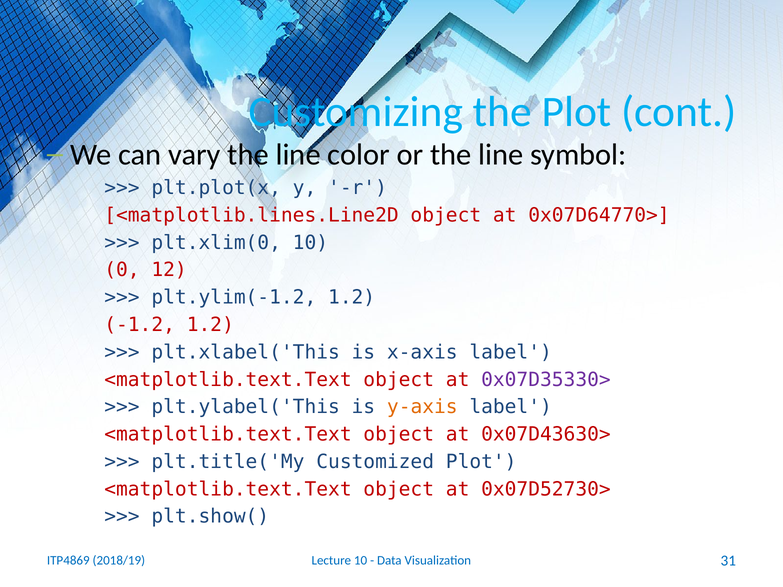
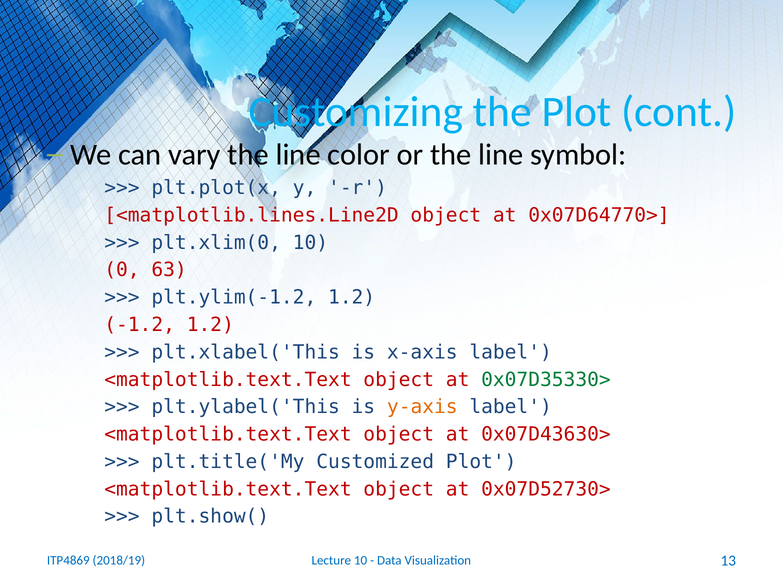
12: 12 -> 63 (169, 270)
0x07D35330> colour: purple -> green (546, 380)
31: 31 -> 13 (728, 561)
